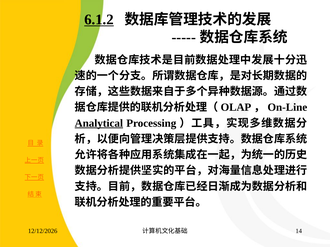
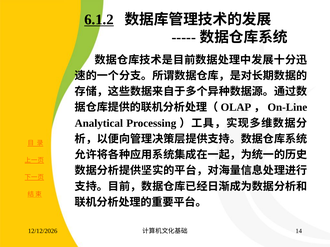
Analytical underline: present -> none (99, 123)
